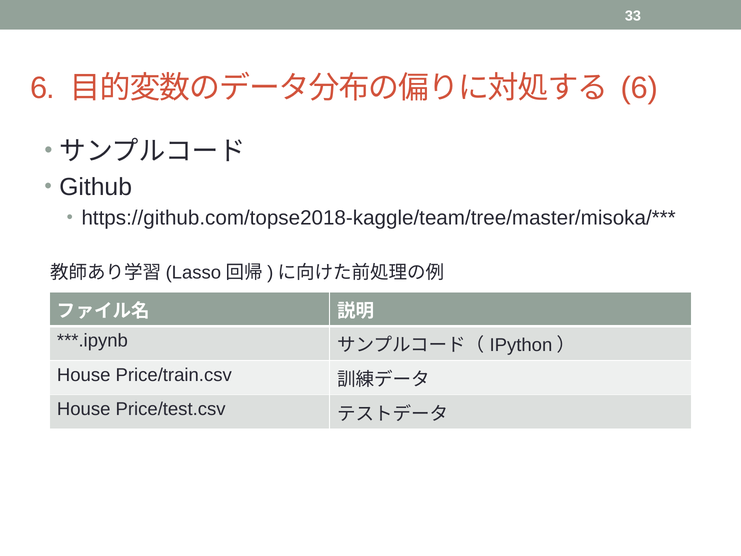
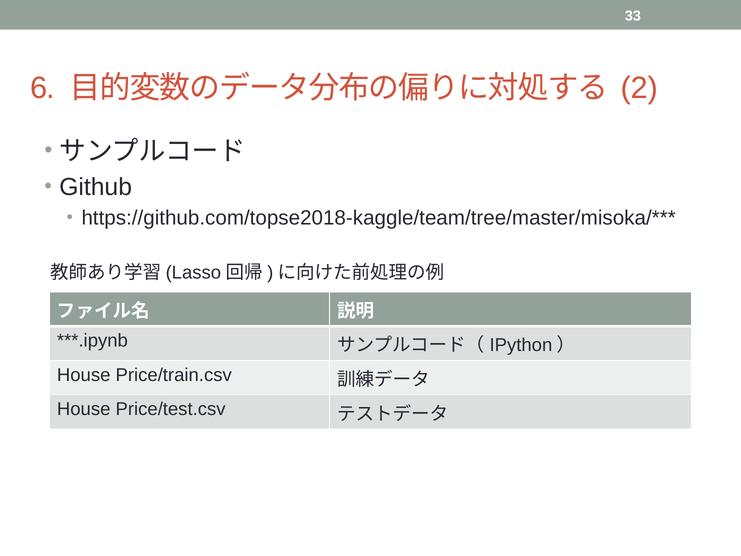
6: 6 -> 2 (640, 88)
